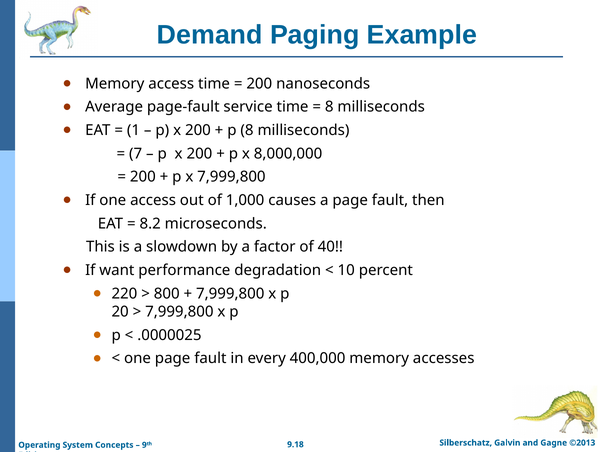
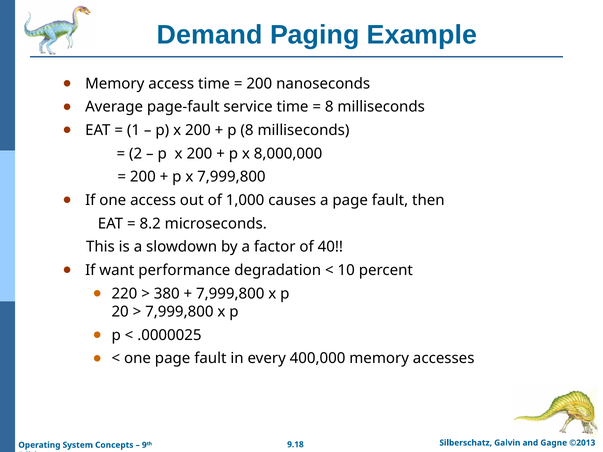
7: 7 -> 2 (136, 154)
800: 800 -> 380 (167, 294)
